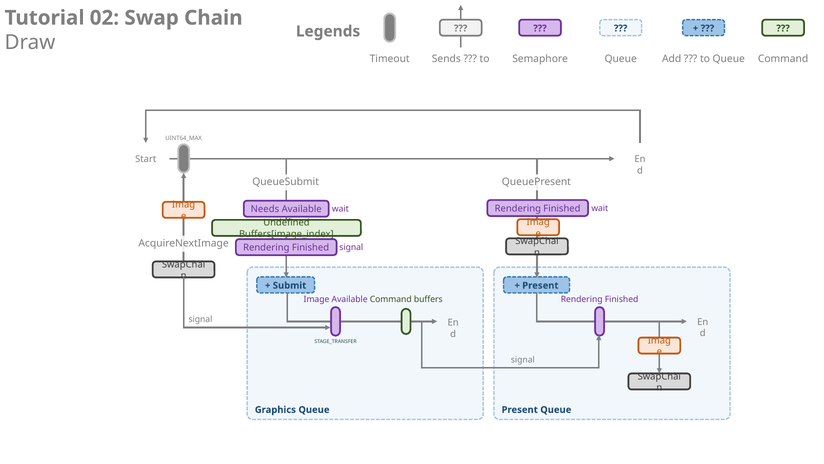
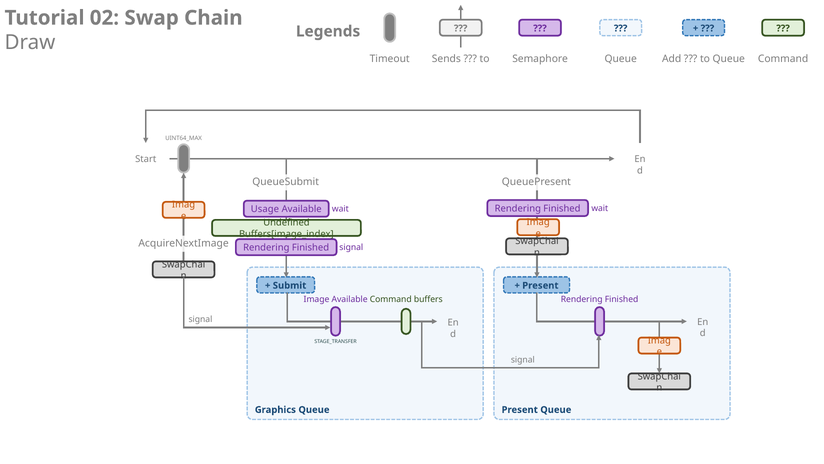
Needs: Needs -> Usage (265, 209)
